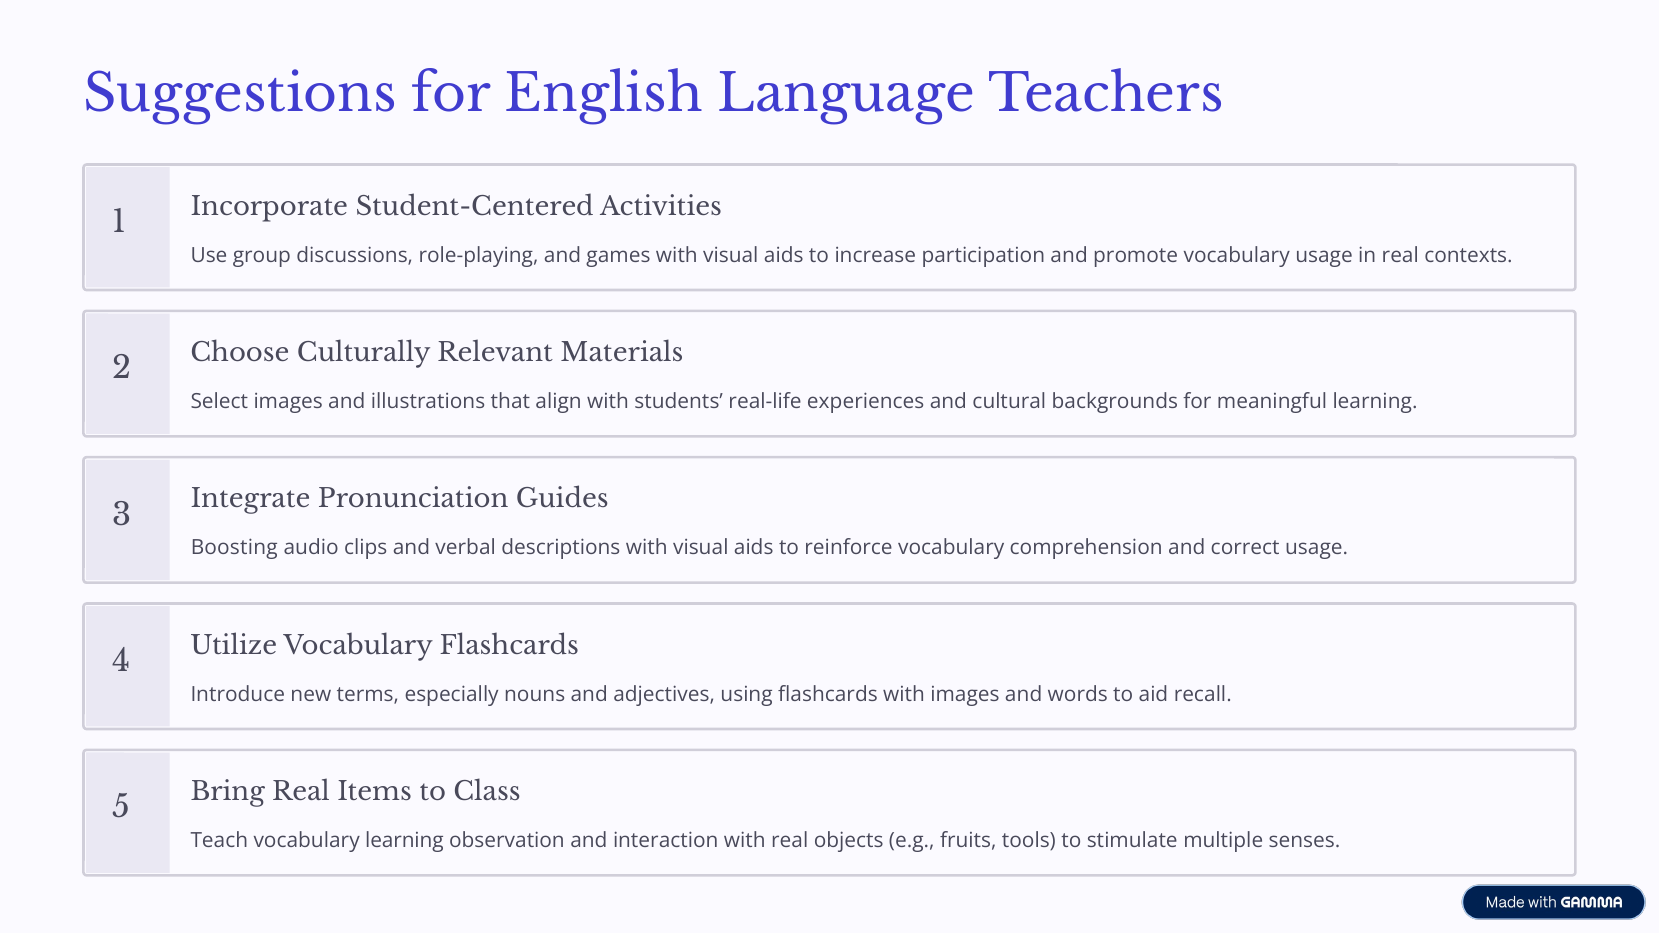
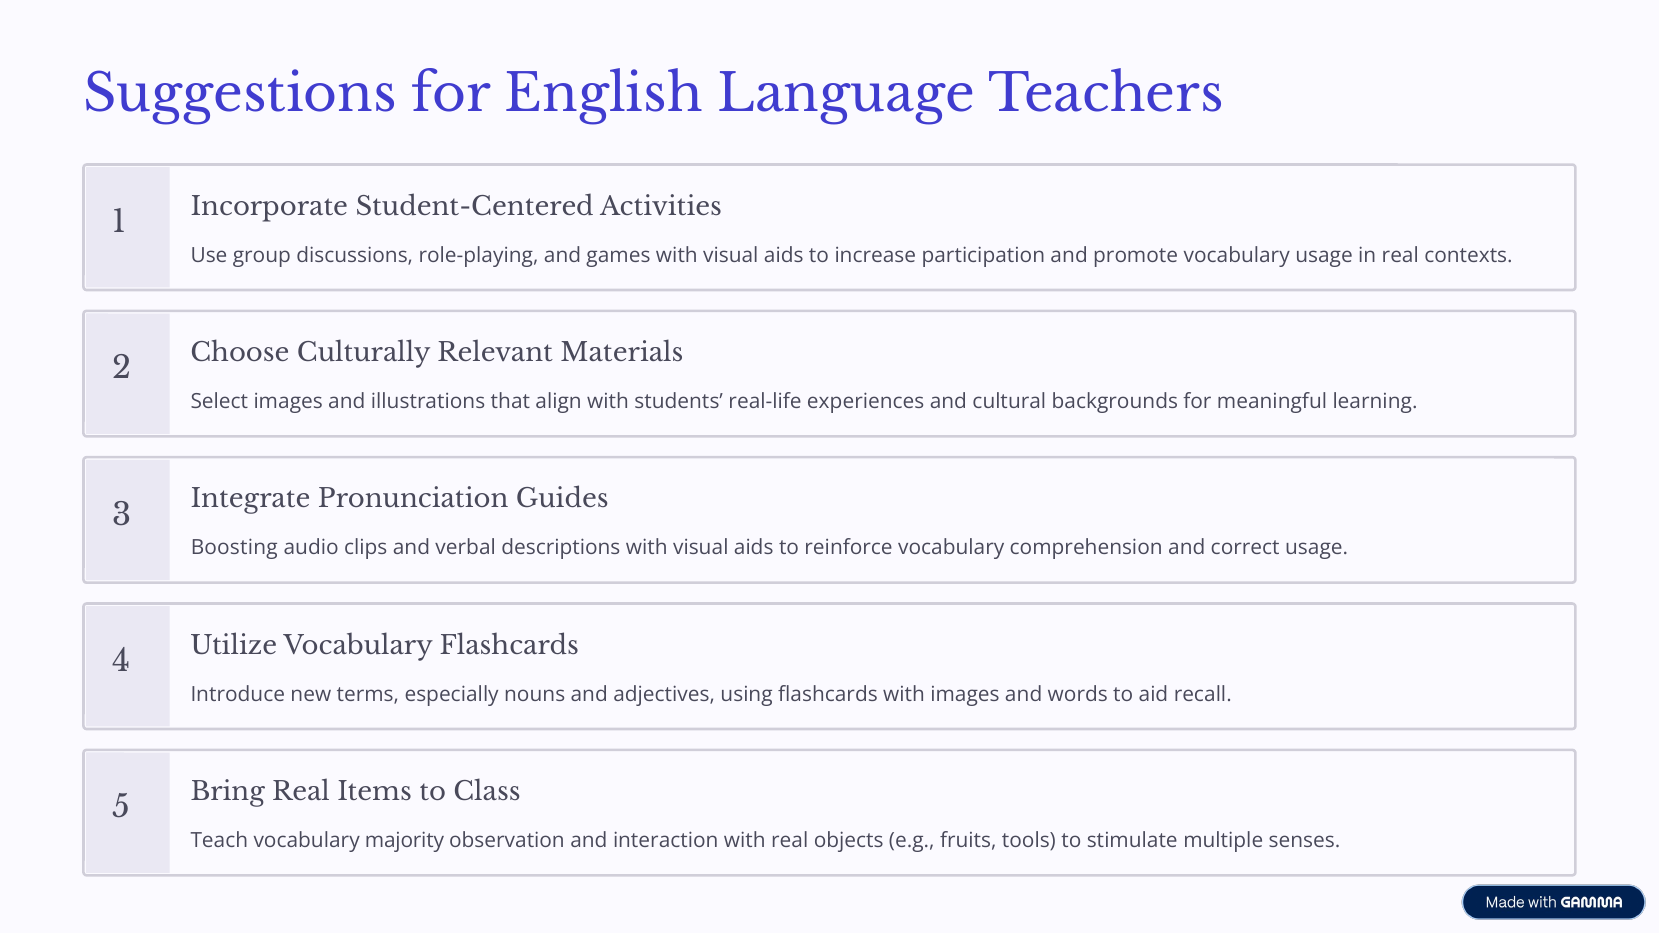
vocabulary learning: learning -> majority (404, 841)
